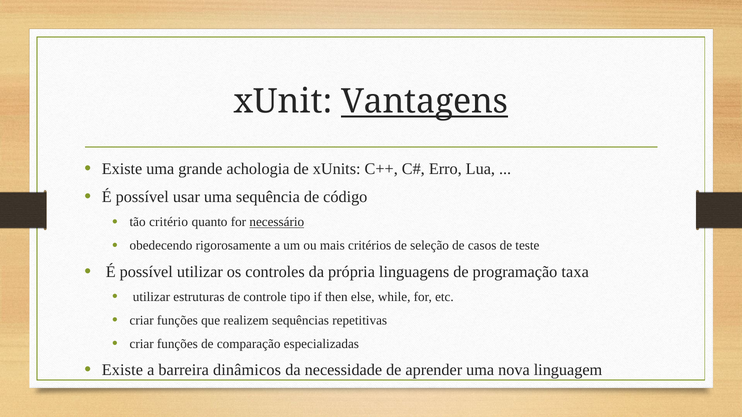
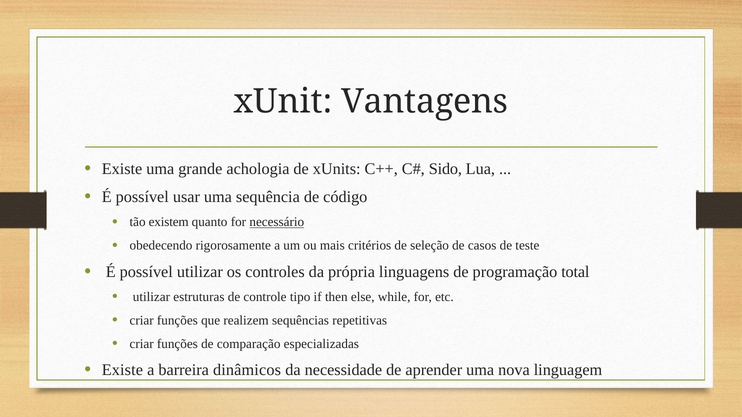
Vantagens underline: present -> none (425, 102)
Erro: Erro -> Sido (445, 169)
critério: critério -> existem (169, 222)
taxa: taxa -> total (575, 272)
